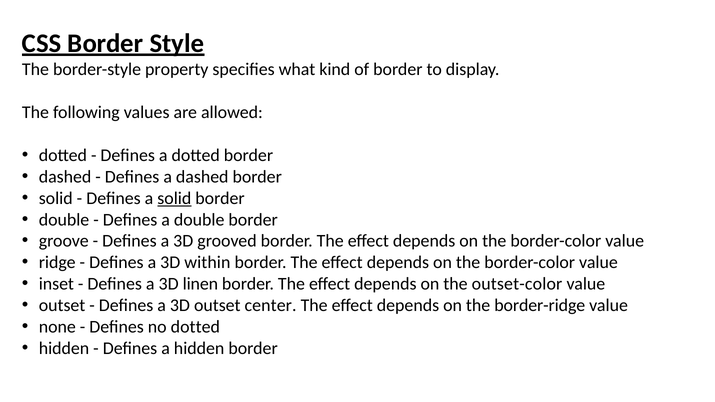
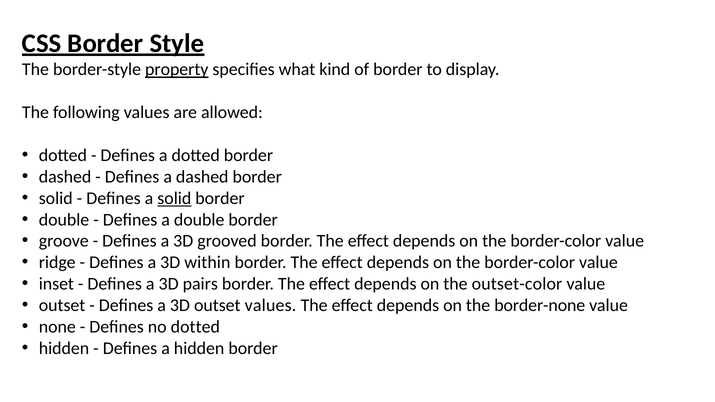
property underline: none -> present (177, 70)
linen: linen -> pairs (200, 284)
outset center: center -> values (271, 306)
border-ridge: border-ridge -> border-none (540, 306)
